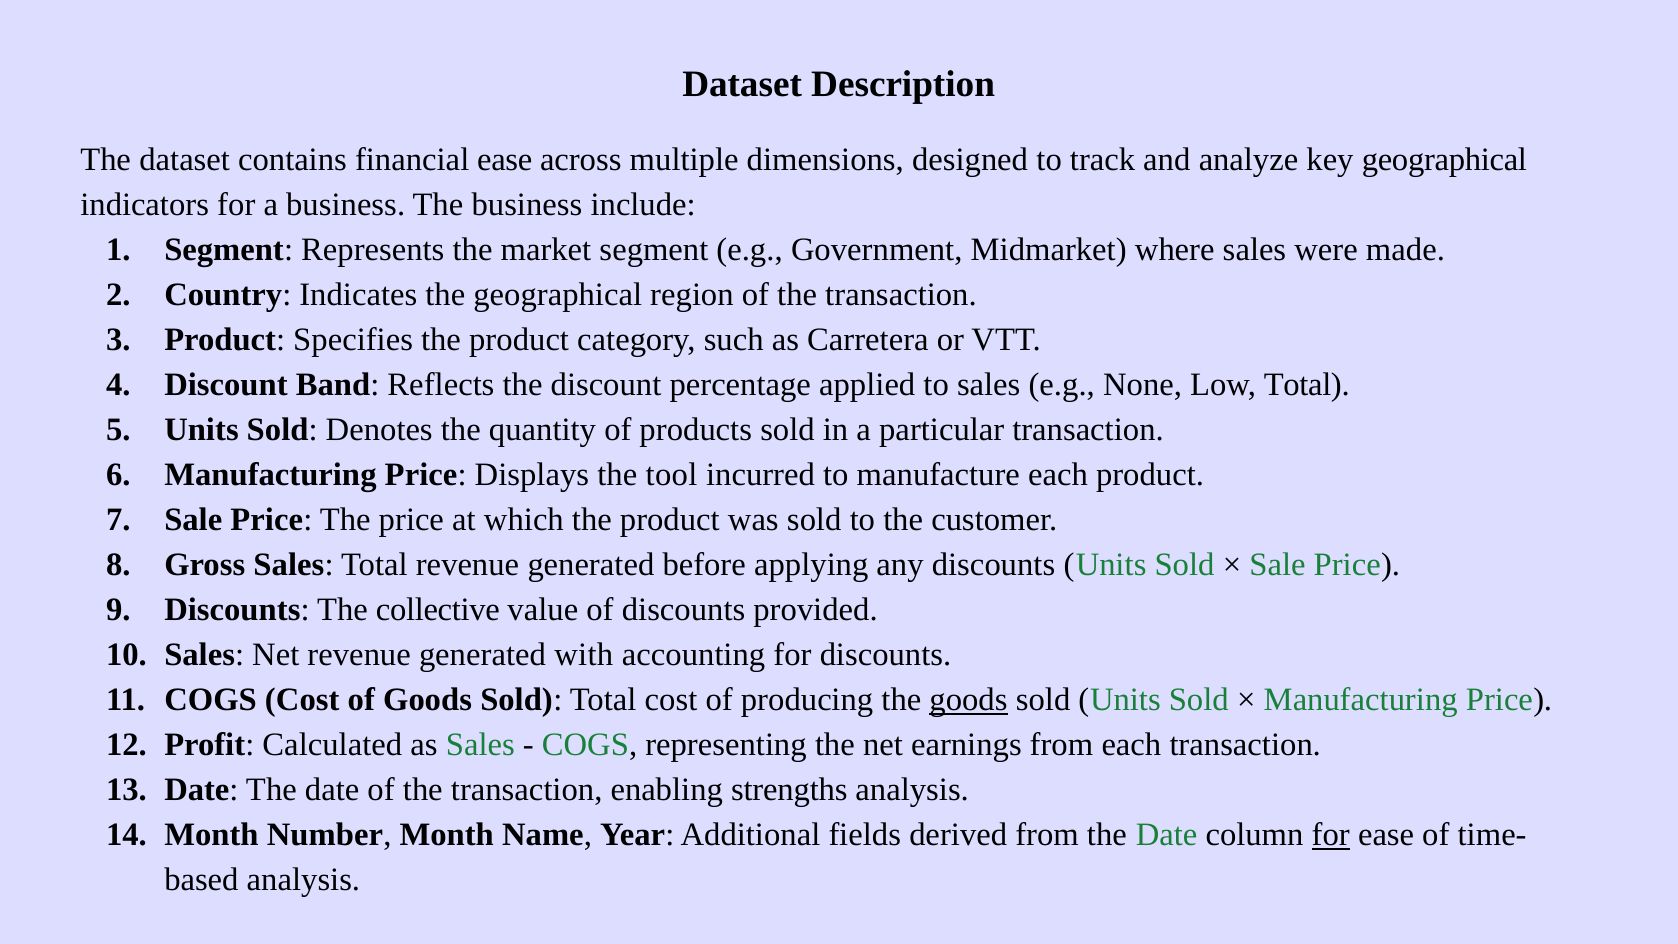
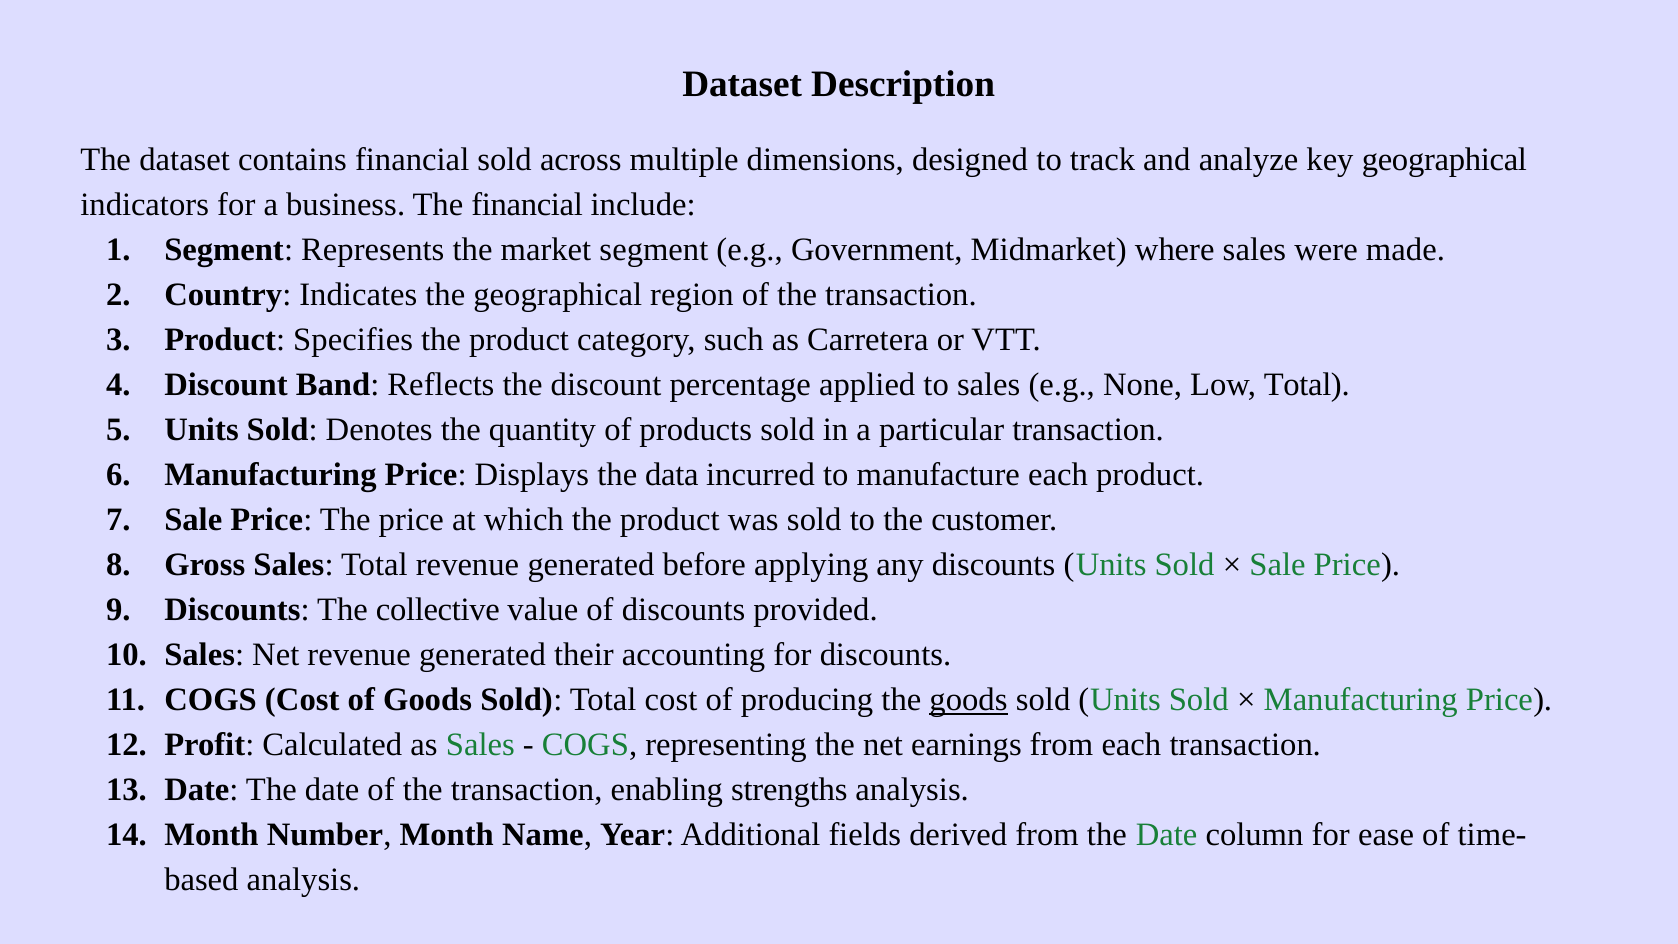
financial ease: ease -> sold (505, 160)
The business: business -> financial (527, 205)
tool: tool -> data (672, 475)
with: with -> their (584, 655)
for underline: present -> none (1331, 835)
